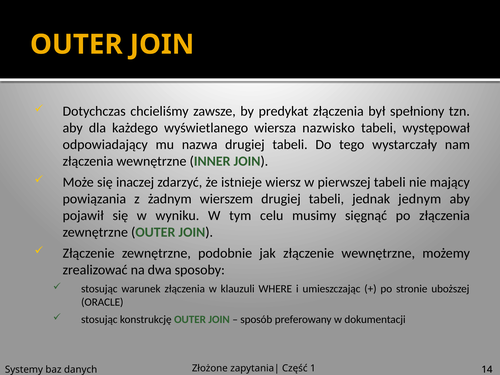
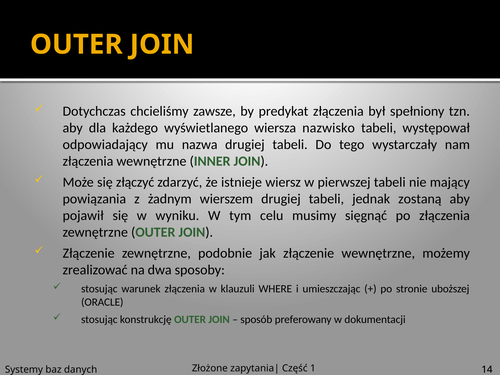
inaczej: inaczej -> złączyć (135, 182)
jednym: jednym -> zostaną (420, 199)
